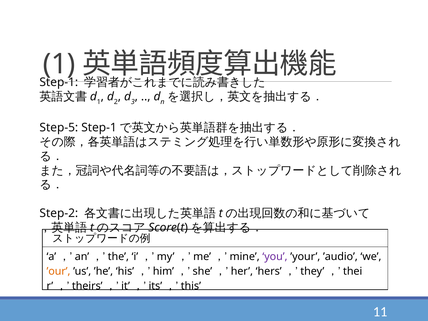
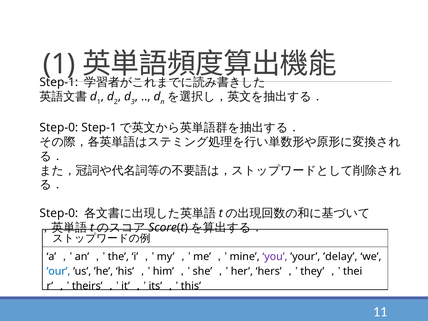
Step-5: Step-5 -> Step-0 (59, 128)
Step-2: Step-2 -> Step-0 (59, 213)
’audio: ’audio -> ’delay (340, 257)
’our colour: orange -> blue (58, 271)
